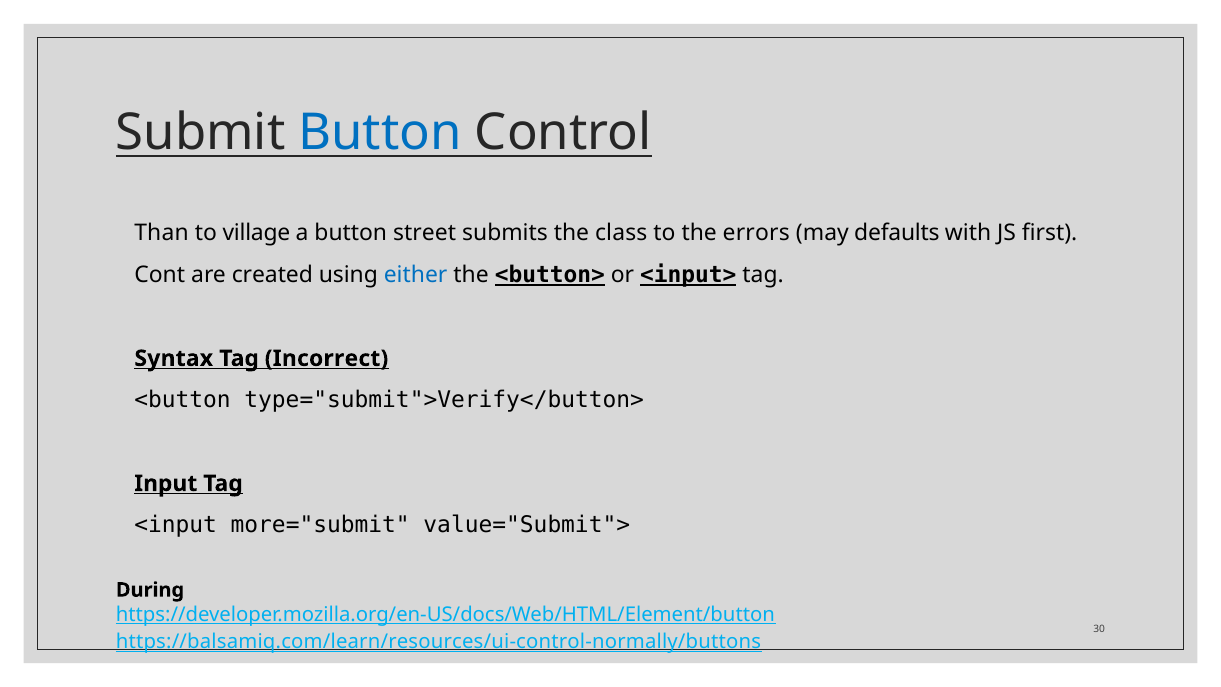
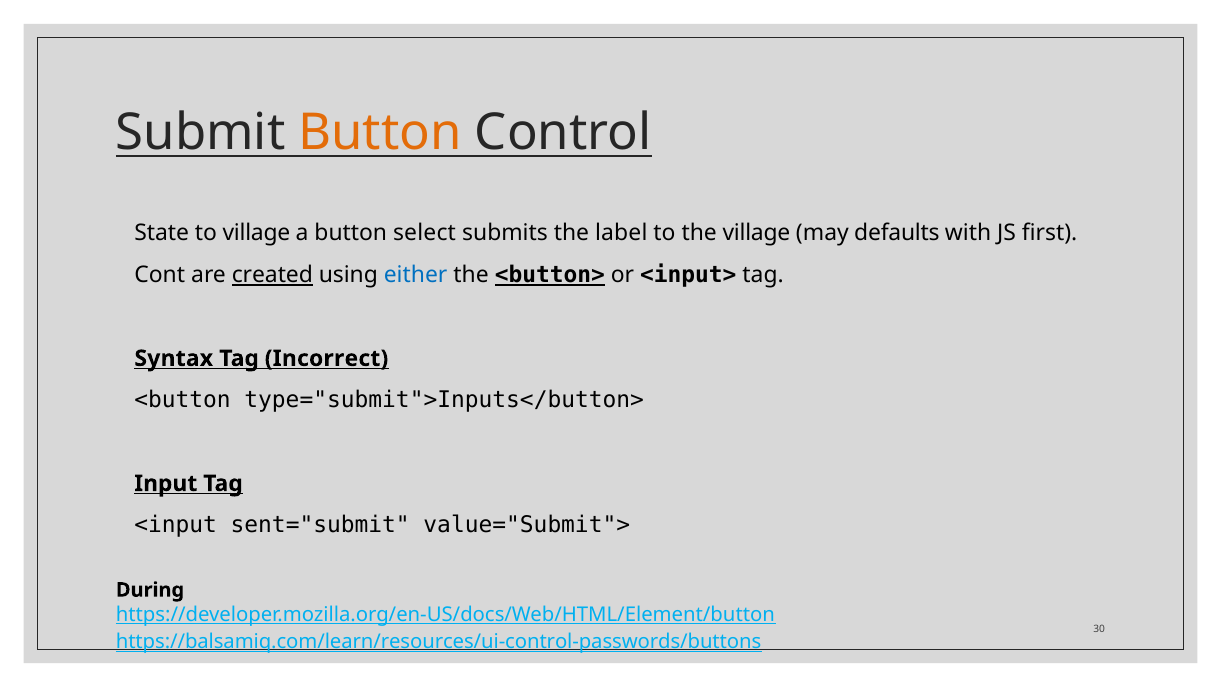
Button colour: blue -> orange (380, 133)
Than: Than -> State (162, 233)
street: street -> select (425, 233)
class: class -> label (621, 233)
the errors: errors -> village (756, 233)
created underline: none -> present (272, 275)
<input> underline: present -> none (688, 275)
type="submit">Verify</button>: type="submit">Verify</button> -> type="submit">Inputs</button> (444, 400)
more="submit: more="submit -> sent="submit (320, 525)
https://balsamiq.com/learn/resources/ui-control-normally/buttons: https://balsamiq.com/learn/resources/ui-control-normally/buttons -> https://balsamiq.com/learn/resources/ui-control-passwords/buttons (439, 642)
